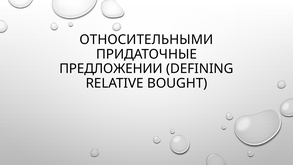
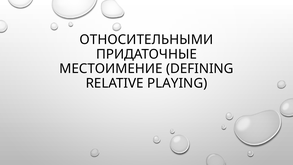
ПРЕДЛОЖЕНИИ: ПРЕДЛОЖЕНИИ -> МЕСТОИМЕНИЕ (111, 69)
BOUGHT: BOUGHT -> PLAYING (177, 83)
